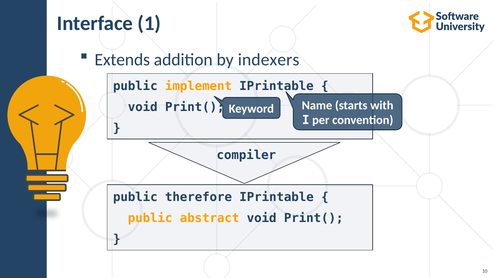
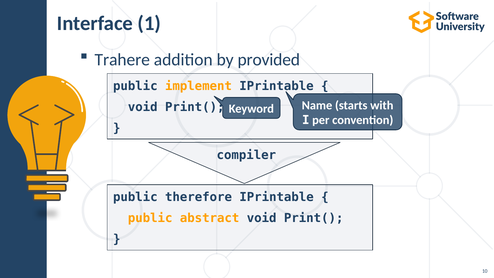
Extends: Extends -> Trahere (122, 60)
indexers: indexers -> provided (269, 60)
